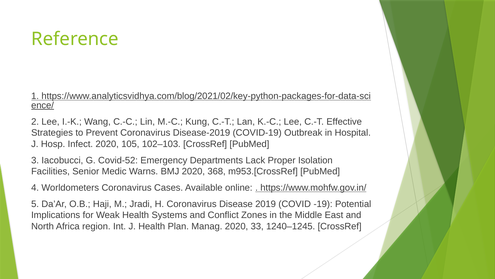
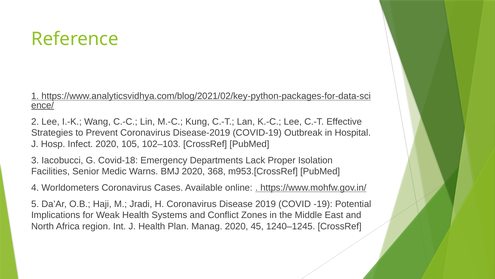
Covid-52: Covid-52 -> Covid-18 (118, 160)
33: 33 -> 45 (257, 226)
